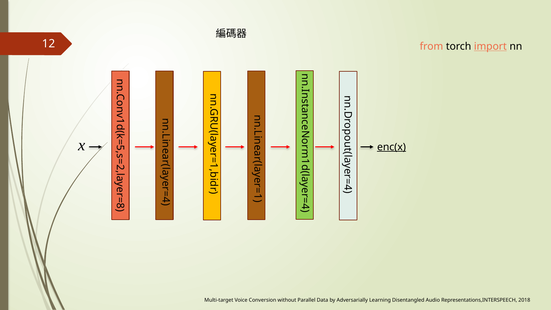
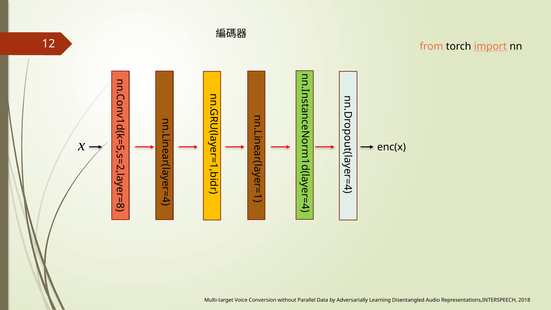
enc(x underline: present -> none (392, 147)
